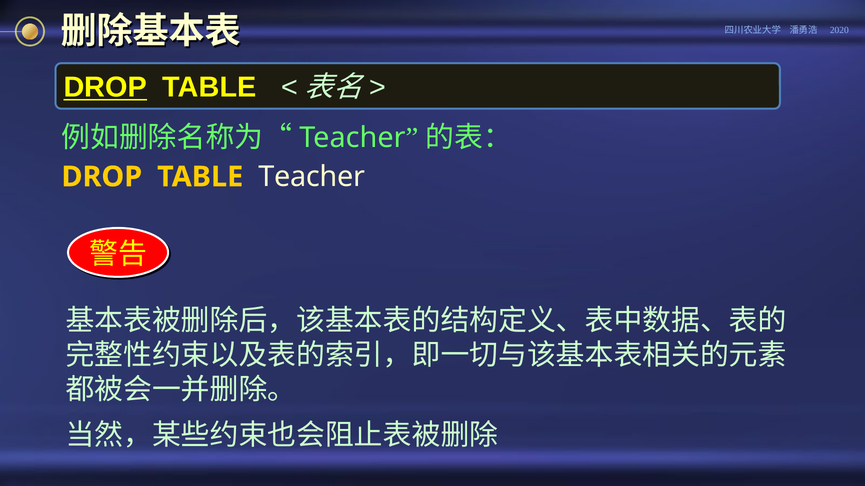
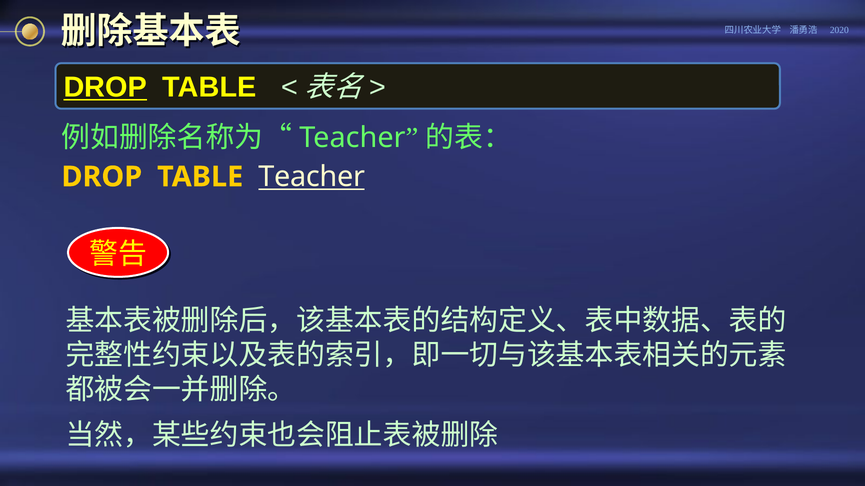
Teacher underline: none -> present (312, 177)
